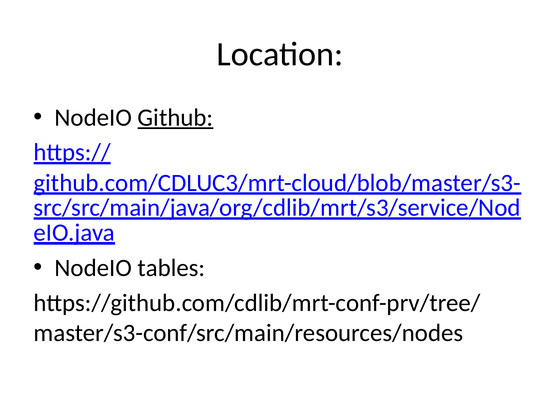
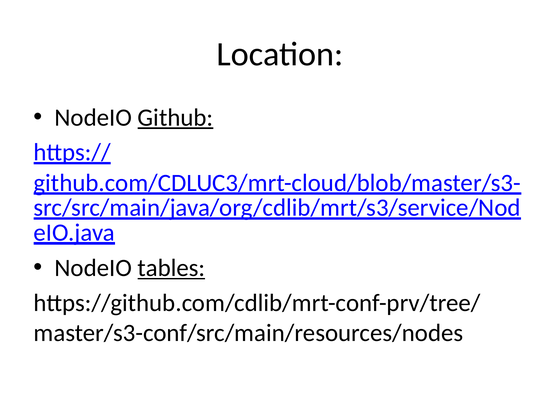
tables underline: none -> present (171, 268)
